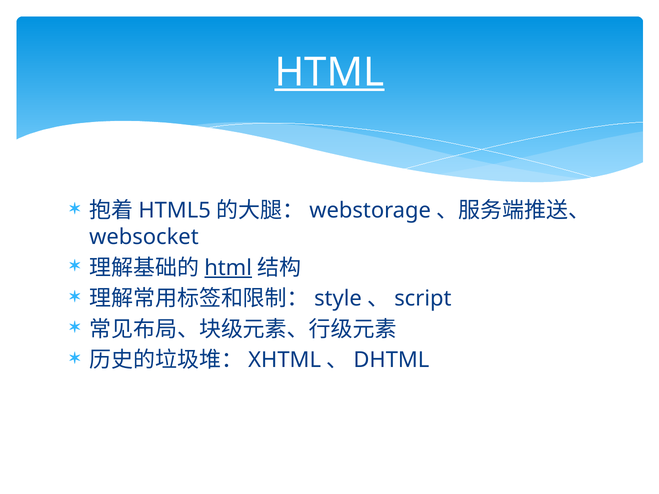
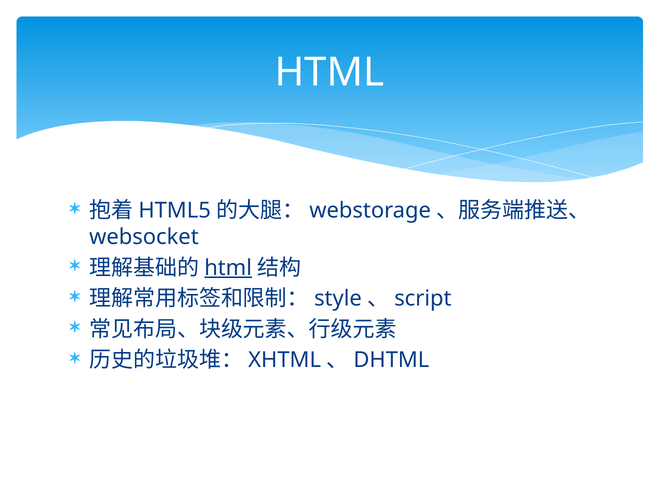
HTML underline: present -> none (329, 72)
